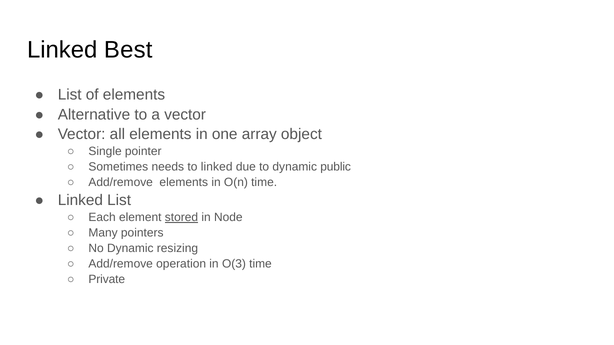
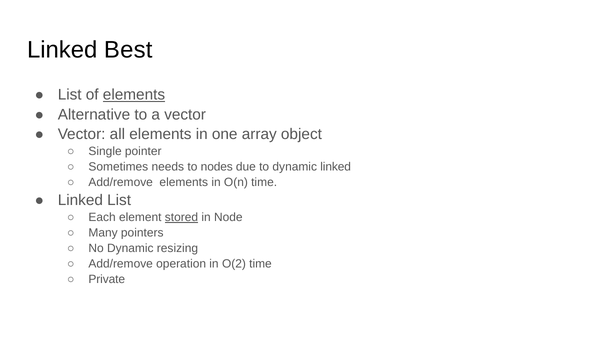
elements underline: none -> present (134, 95)
to linked: linked -> nodes (217, 167)
dynamic public: public -> linked (336, 167)
O(3: O(3 -> O(2 (234, 264)
